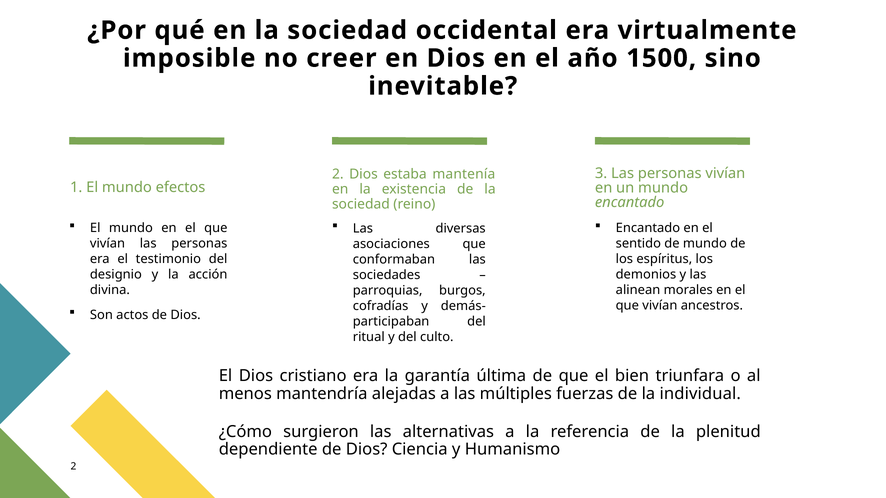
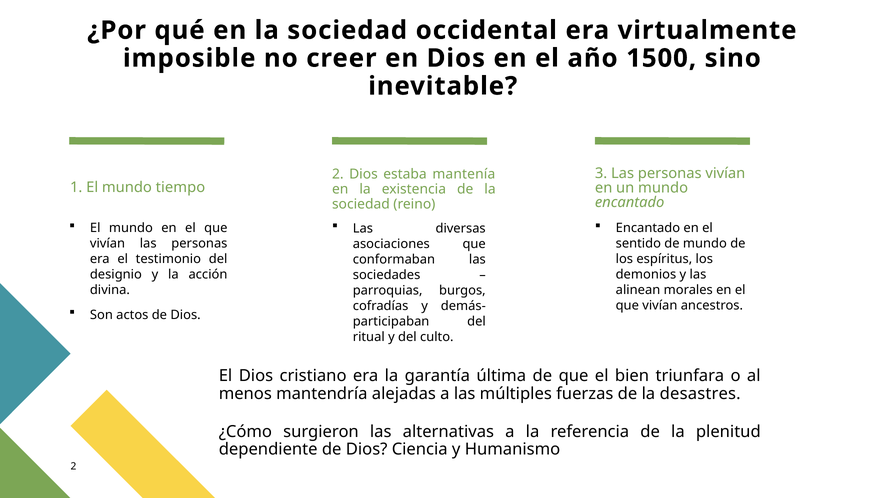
efectos: efectos -> tiempo (180, 187)
individual: individual -> desastres (700, 394)
